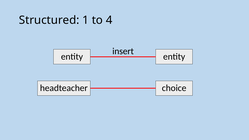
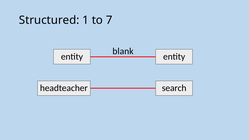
4: 4 -> 7 (109, 20)
insert: insert -> blank (123, 51)
choice: choice -> search (174, 88)
